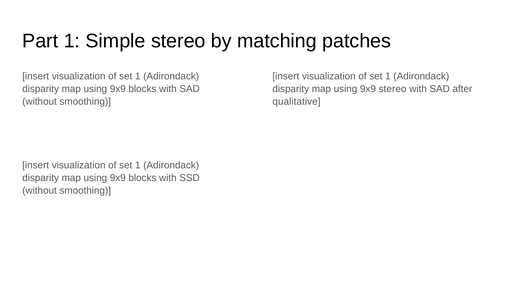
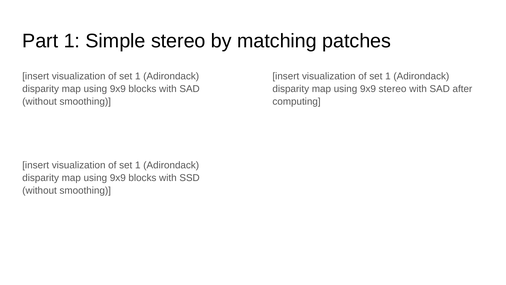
qualitative: qualitative -> computing (297, 102)
